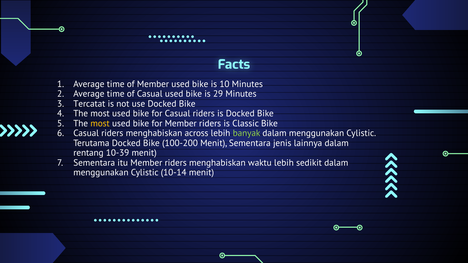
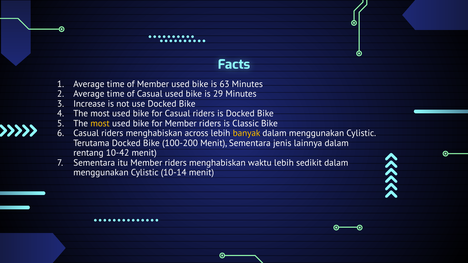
10: 10 -> 63 (224, 84)
Tercatat: Tercatat -> Increase (89, 104)
banyak colour: light green -> yellow (247, 133)
10-39: 10-39 -> 10-42 (118, 153)
